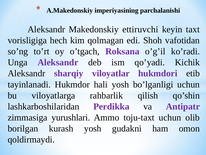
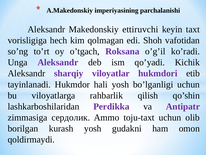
yurushlari: yurushlari -> сердолик (71, 117)
